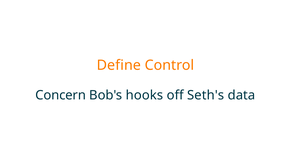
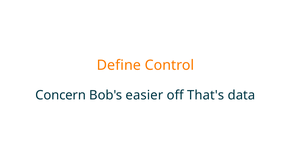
hooks: hooks -> easier (144, 95)
Seth's: Seth's -> That's (206, 95)
